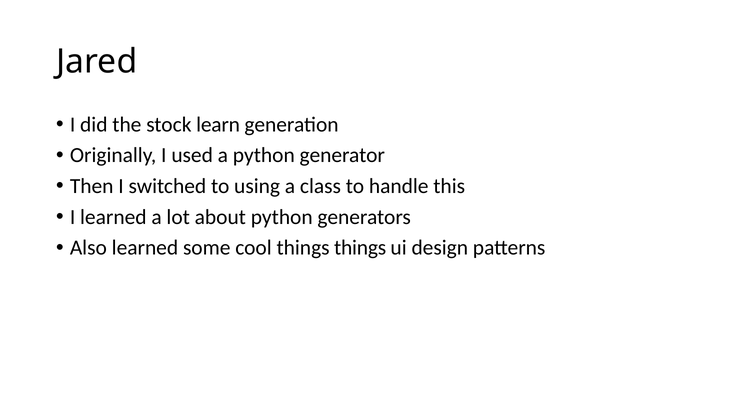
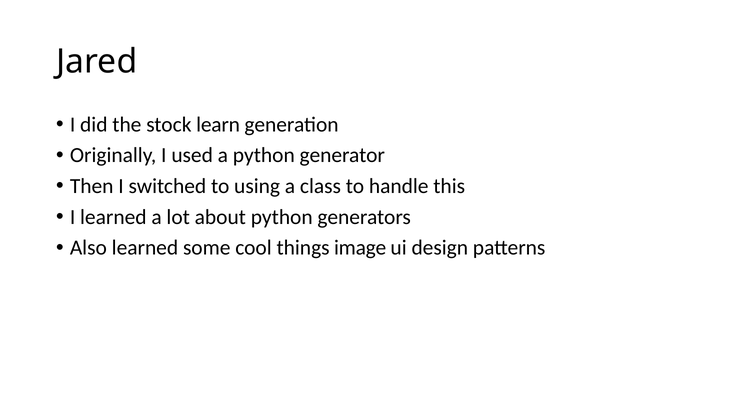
things things: things -> image (360, 248)
